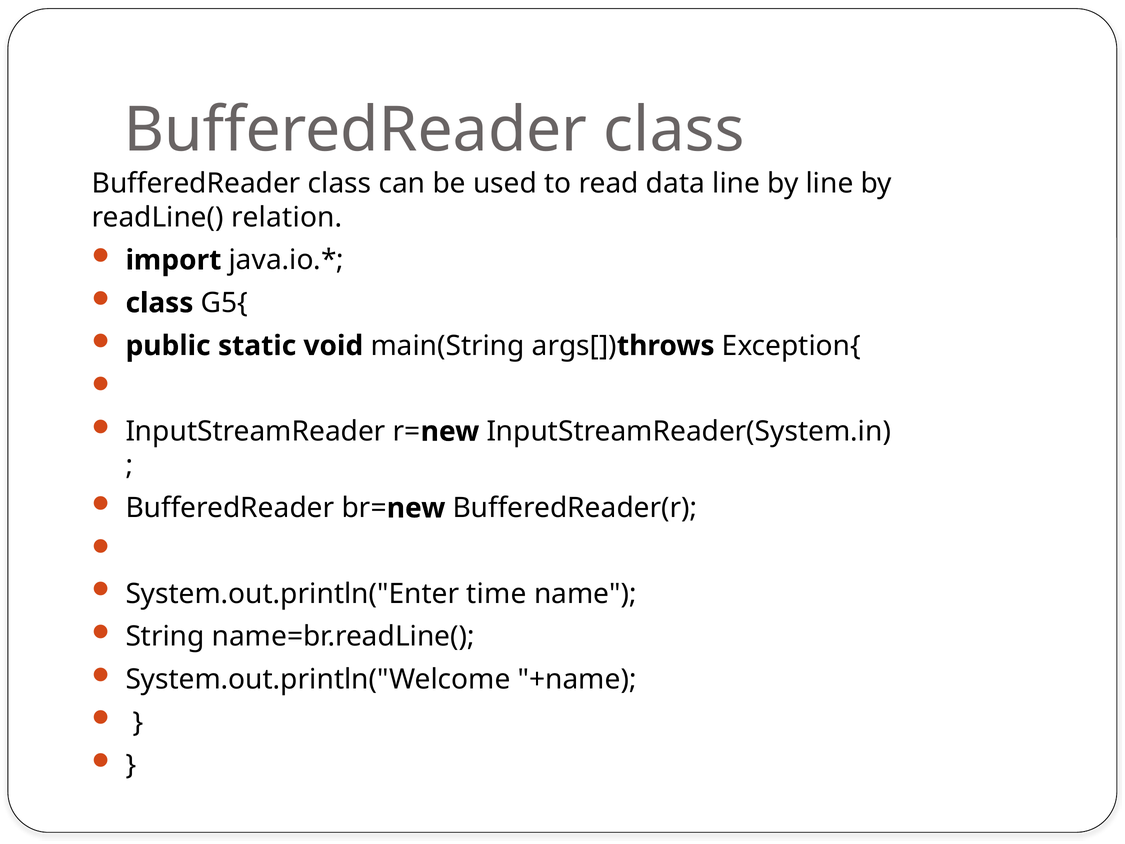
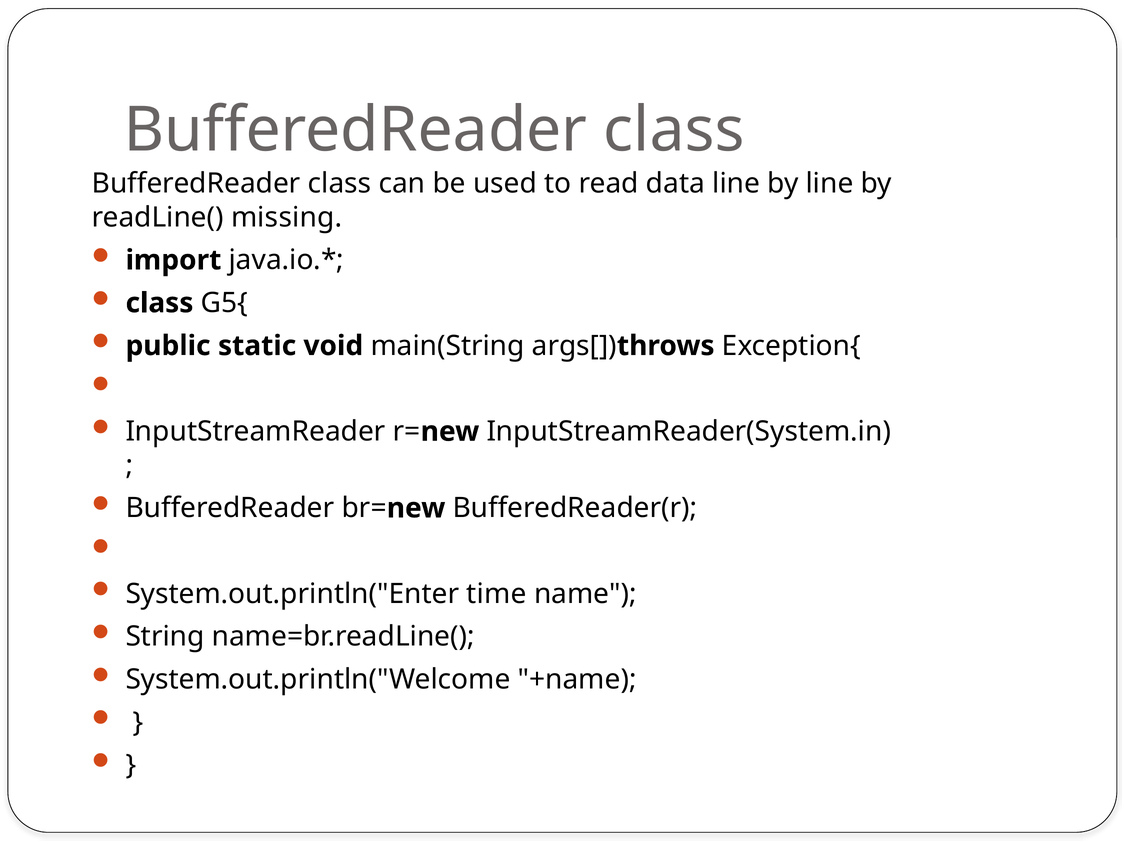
relation: relation -> missing (287, 217)
